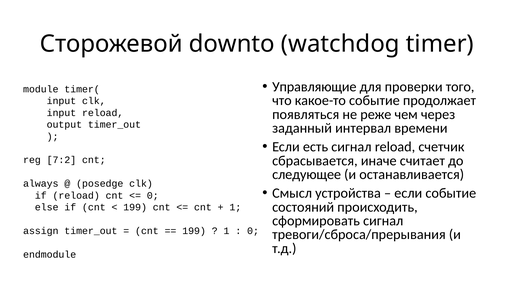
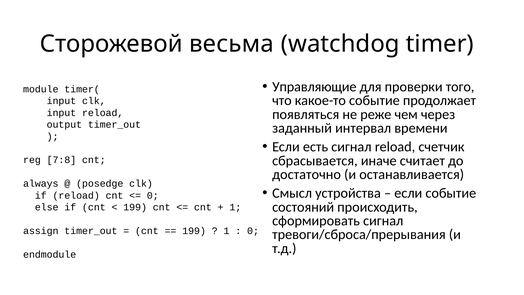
downto: downto -> весьма (232, 44)
7:2: 7:2 -> 7:8 (61, 160)
следующее: следующее -> достаточно (307, 174)
